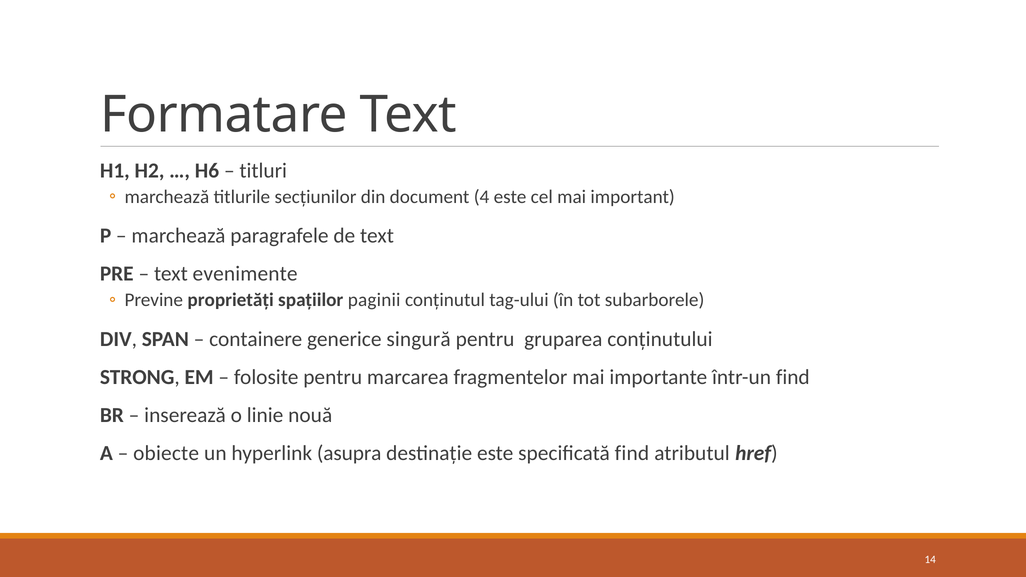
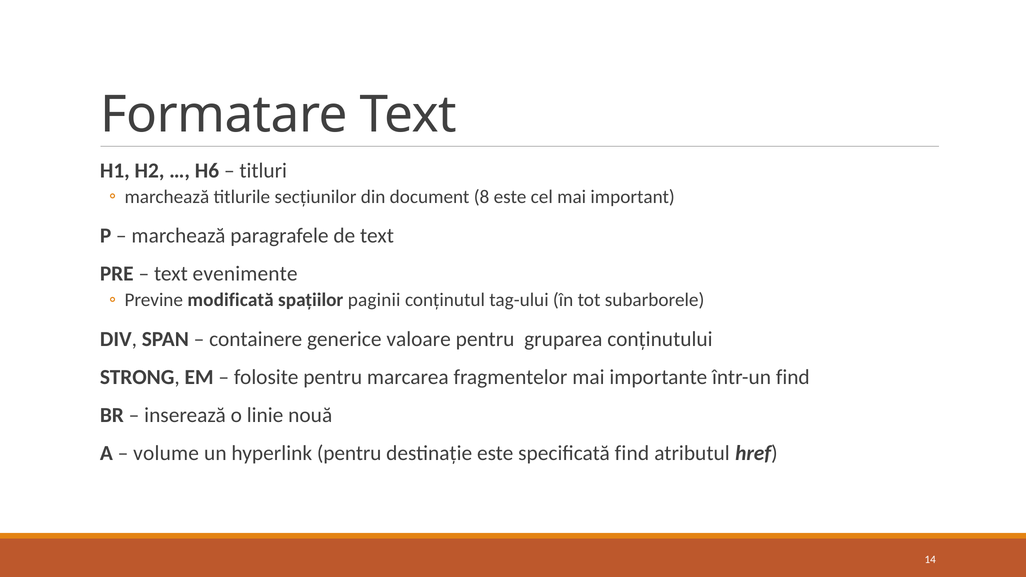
4: 4 -> 8 (482, 197)
proprietăți: proprietăți -> modificată (231, 300)
singură: singură -> valoare (419, 339)
obiecte: obiecte -> volume (166, 453)
hyperlink asupra: asupra -> pentru (349, 453)
